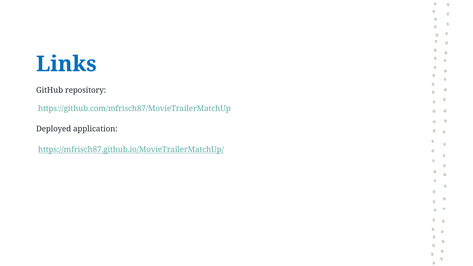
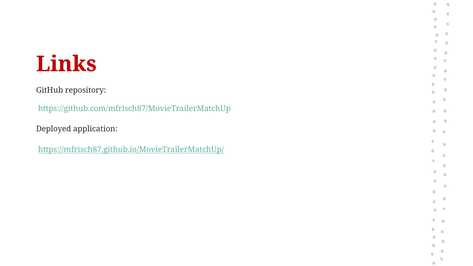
Links colour: blue -> red (66, 64)
